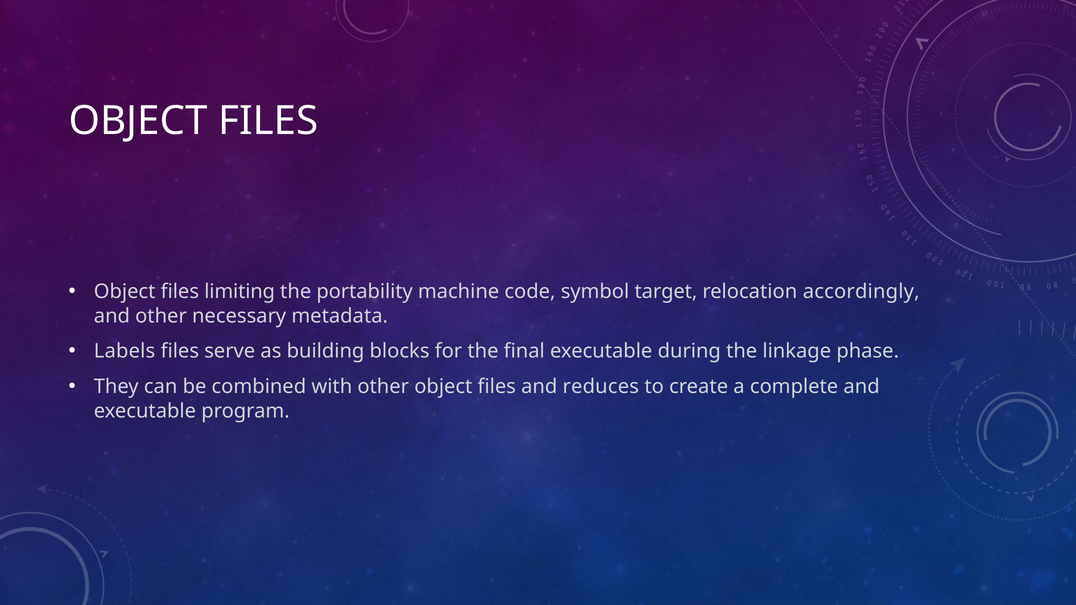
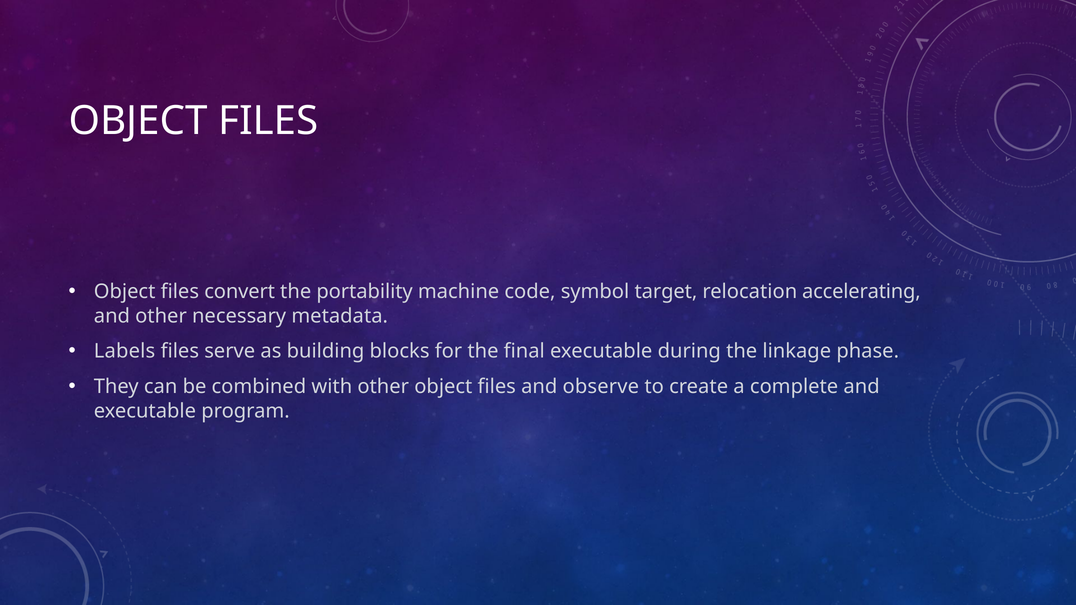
limiting: limiting -> convert (240, 292)
accordingly: accordingly -> accelerating (861, 292)
reduces: reduces -> observe (601, 387)
